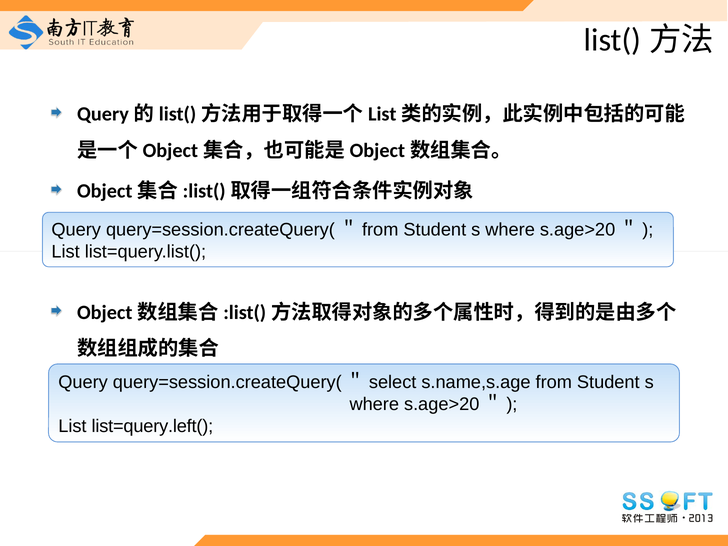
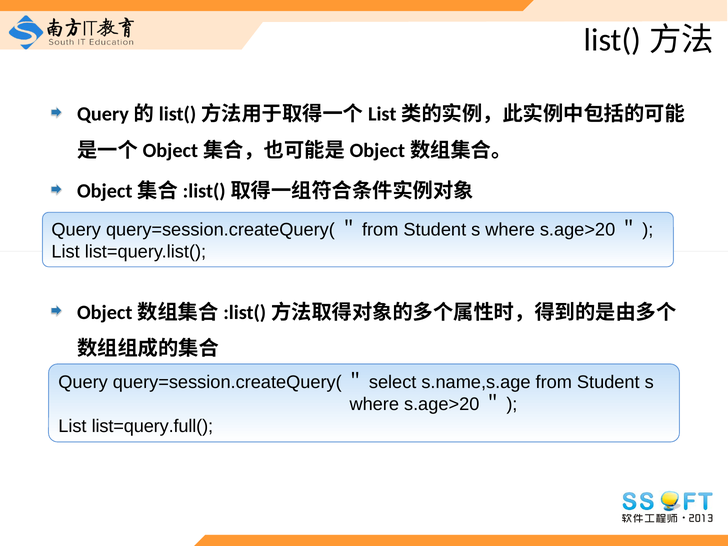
list=query.left(: list=query.left( -> list=query.full( (152, 426)
